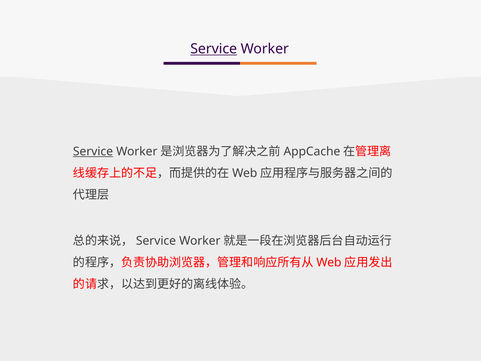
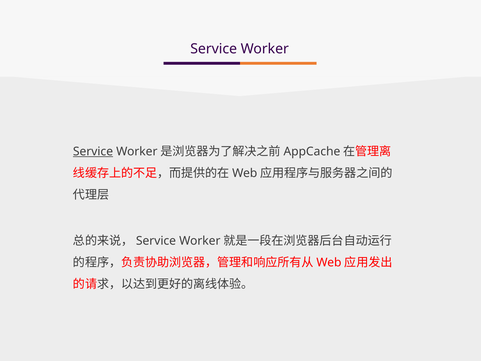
Service underline: present -> none (214, 49)
